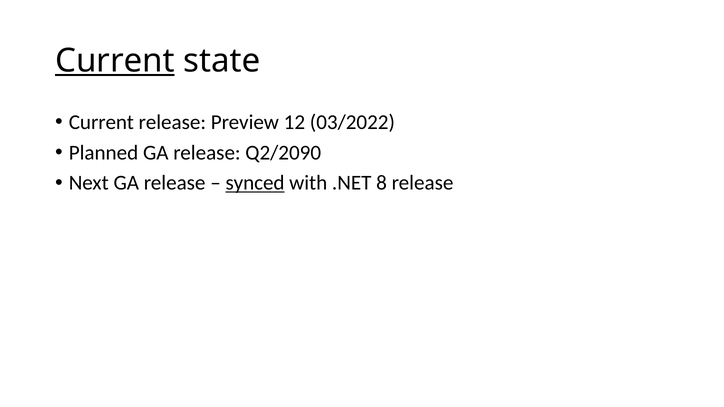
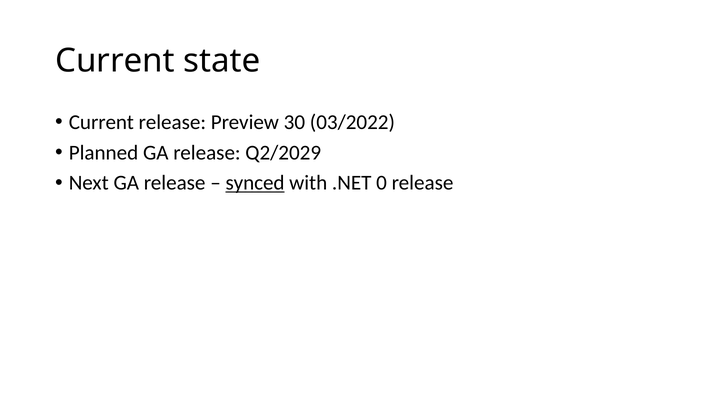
Current underline: present -> none (115, 61)
12: 12 -> 30 (294, 122)
Q2/2090: Q2/2090 -> Q2/2029 (283, 153)
8: 8 -> 0 (382, 183)
